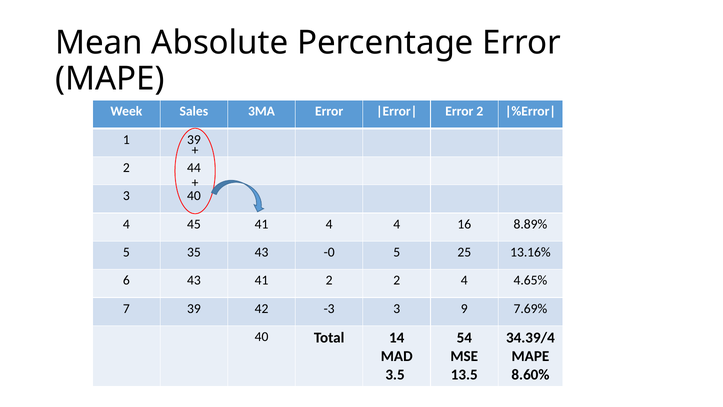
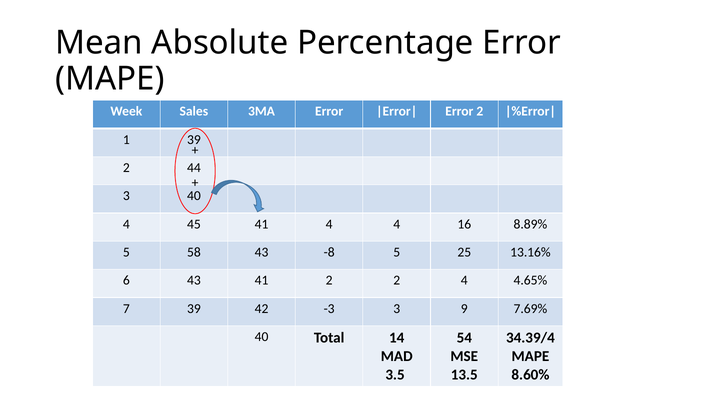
35: 35 -> 58 (194, 252)
-0: -0 -> -8 (329, 252)
